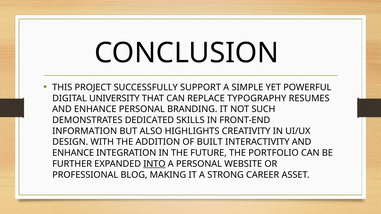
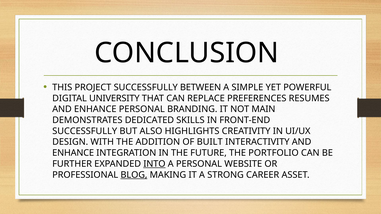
SUPPORT: SUPPORT -> BETWEEN (201, 87)
TYPOGRAPHY: TYPOGRAPHY -> PREFERENCES (257, 98)
SUCH: SUCH -> MAIN (263, 109)
INFORMATION: INFORMATION -> SUCCESSFULLY (85, 131)
BLOG underline: none -> present (134, 175)
